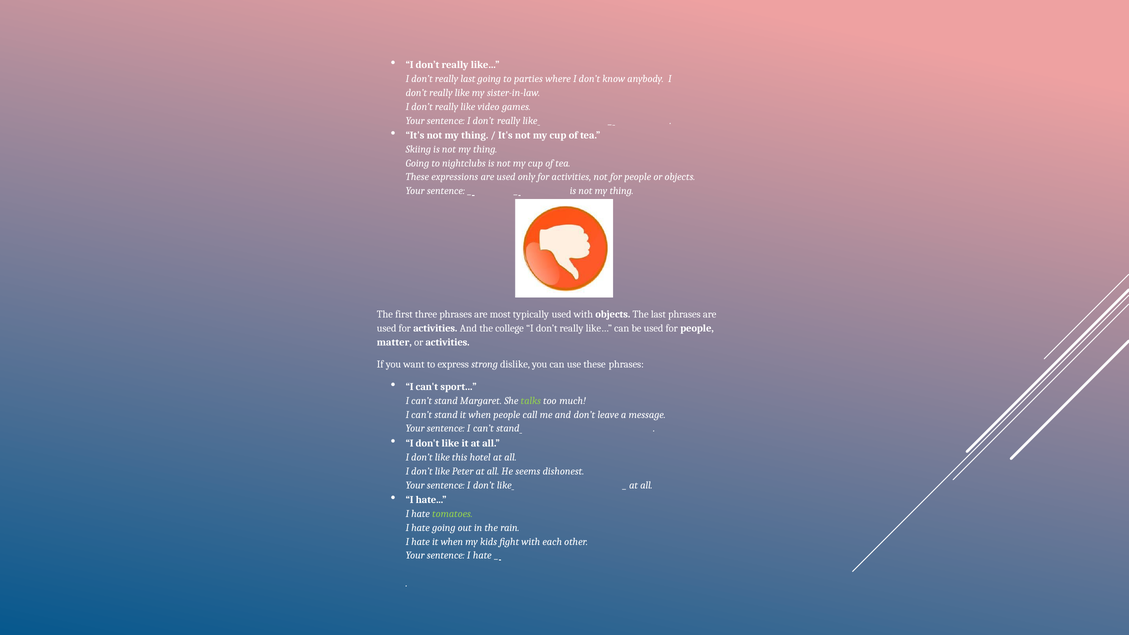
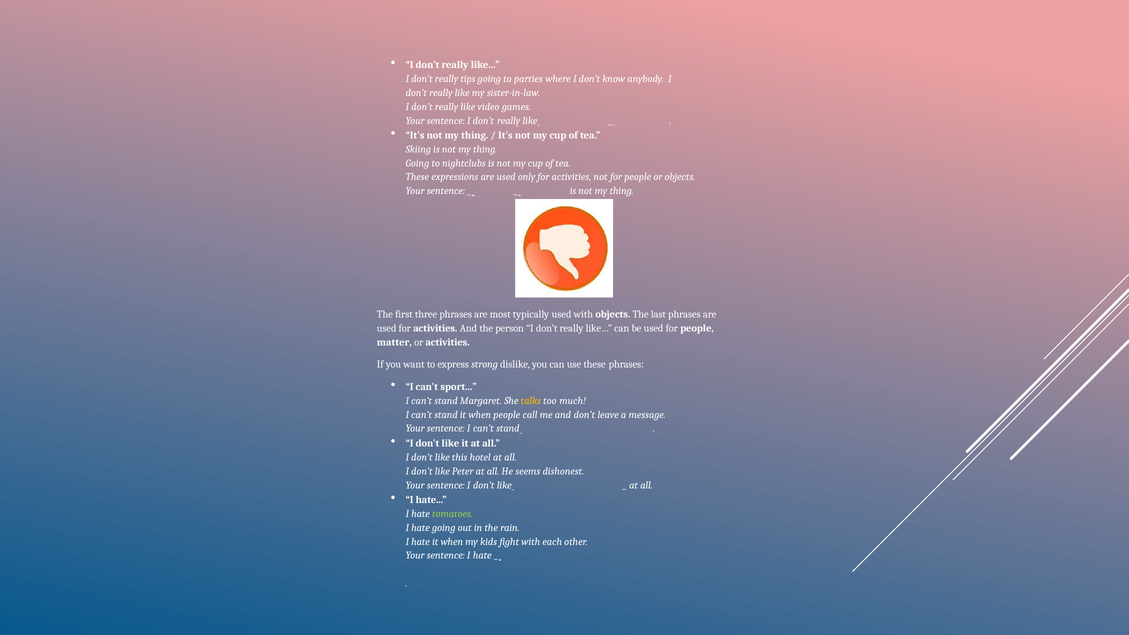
really last: last -> tips (468, 79)
college: college -> person (510, 328)
talks colour: light green -> yellow (531, 401)
